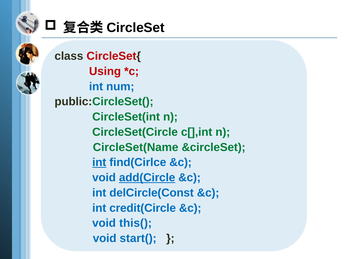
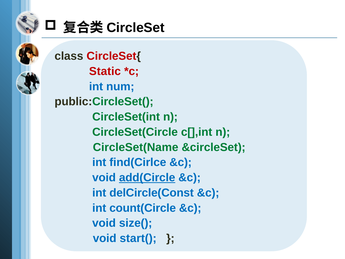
Using: Using -> Static (105, 71)
int underline: present -> none (99, 162)
credit(Circle: credit(Circle -> count(Circle (143, 208)
this(: this( -> size( (136, 223)
